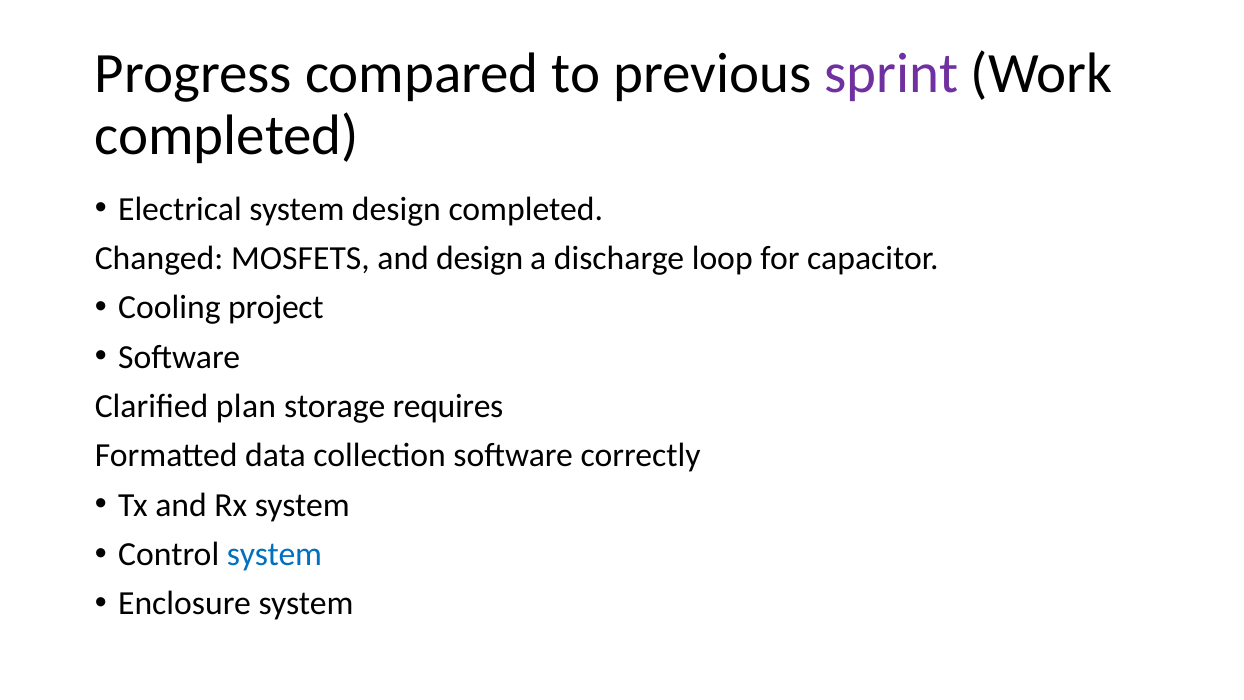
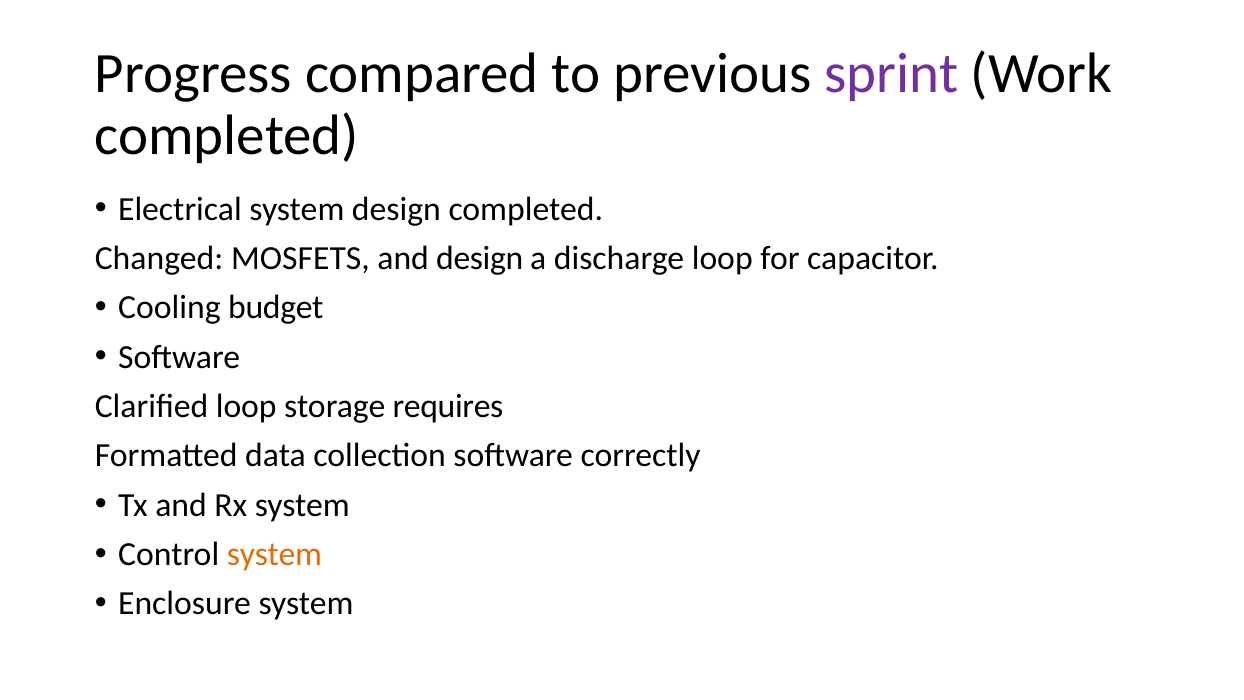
project: project -> budget (276, 308)
Clarified plan: plan -> loop (246, 406)
system colour: blue -> orange (274, 554)
